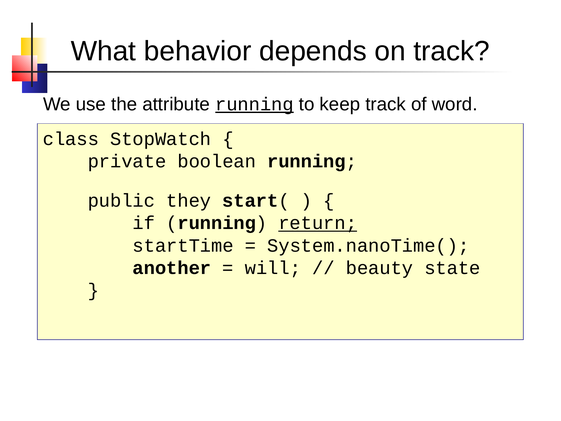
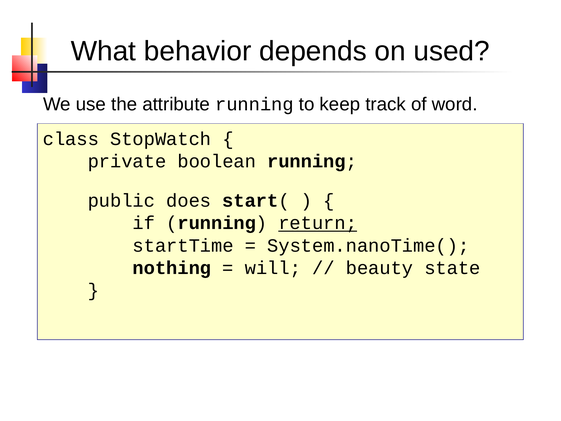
on track: track -> used (452, 51)
running underline: present -> none (254, 104)
they: they -> does (189, 201)
another: another -> nothing (172, 268)
